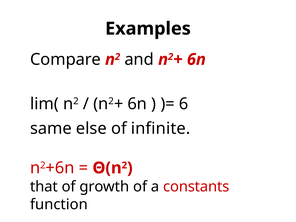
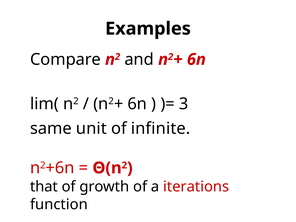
6: 6 -> 3 (184, 104)
else: else -> unit (91, 128)
constants: constants -> iterations (196, 187)
